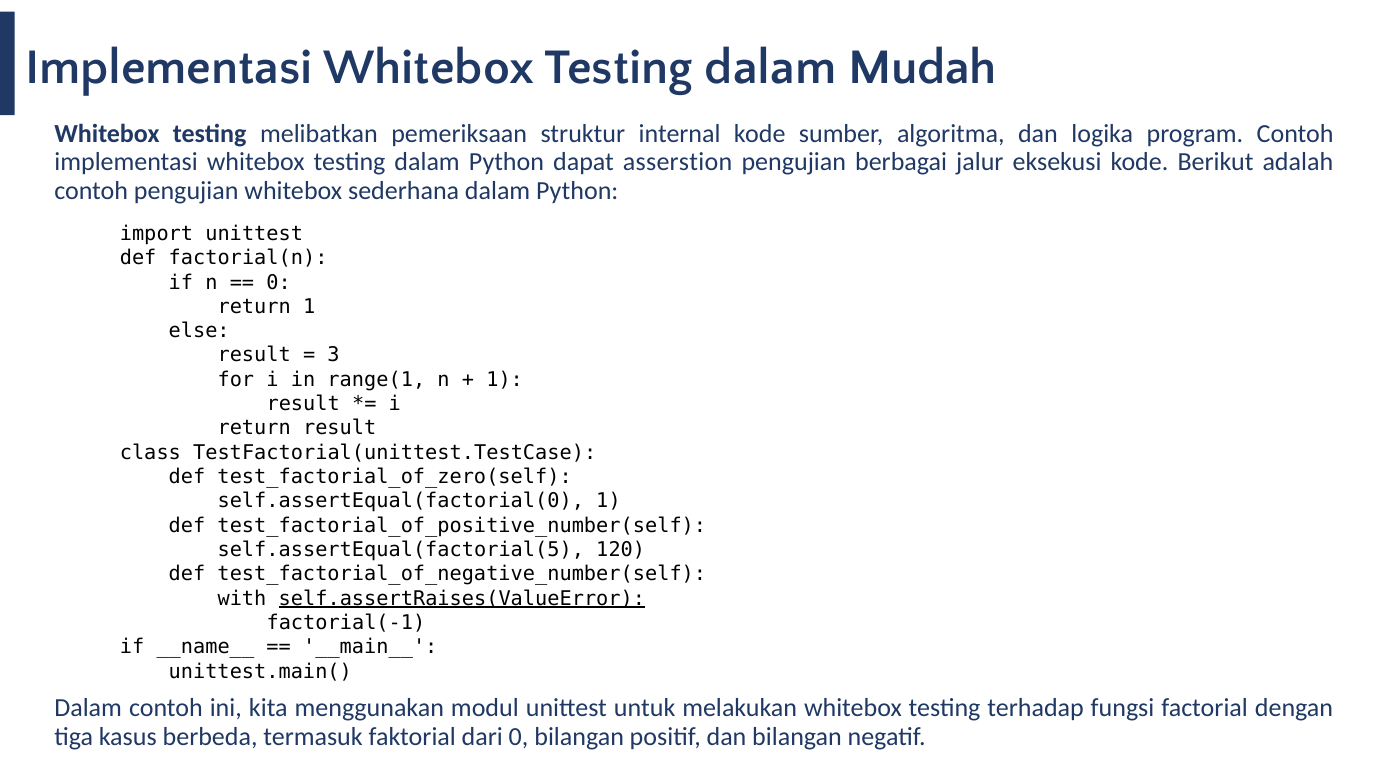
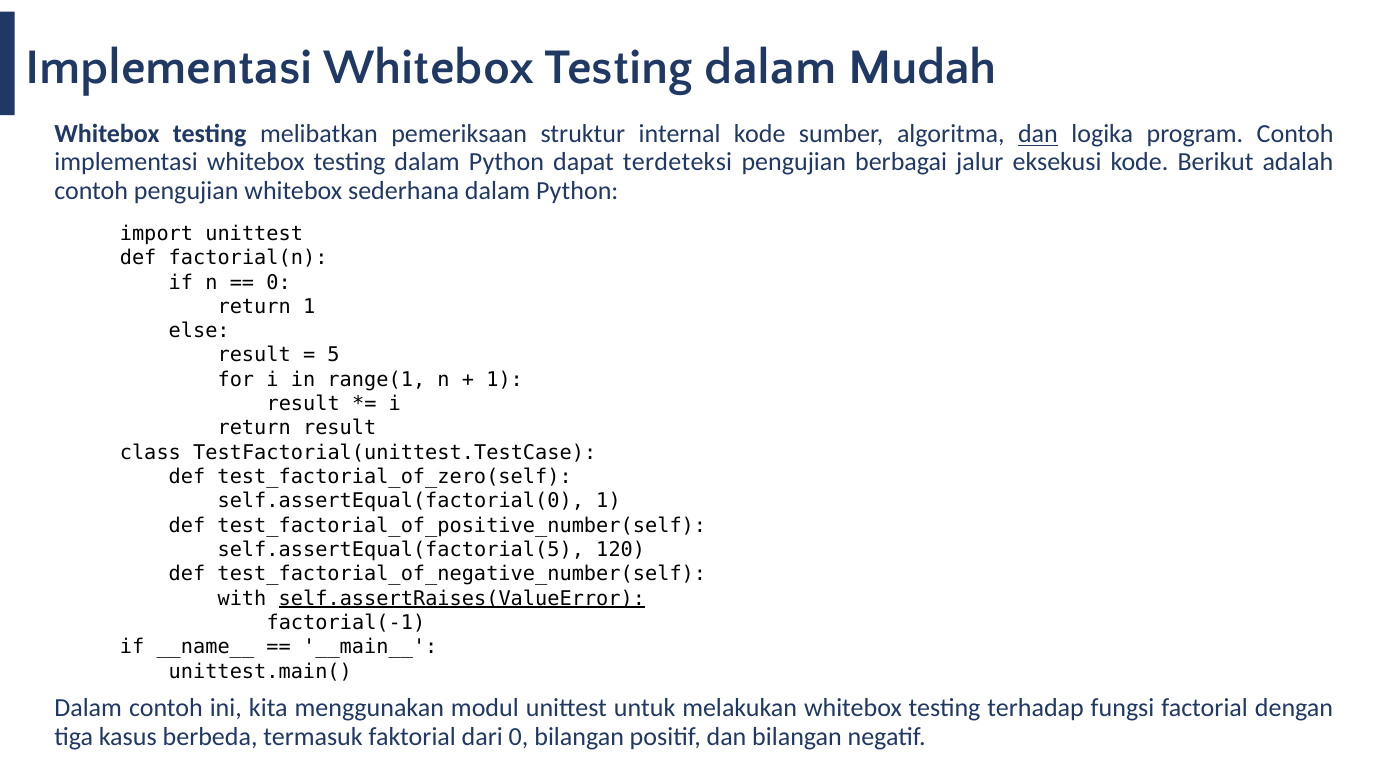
dan underline: none -> present (1038, 134)
asserstion: asserstion -> terdeteksi (678, 162)
3: 3 -> 5 (334, 355)
